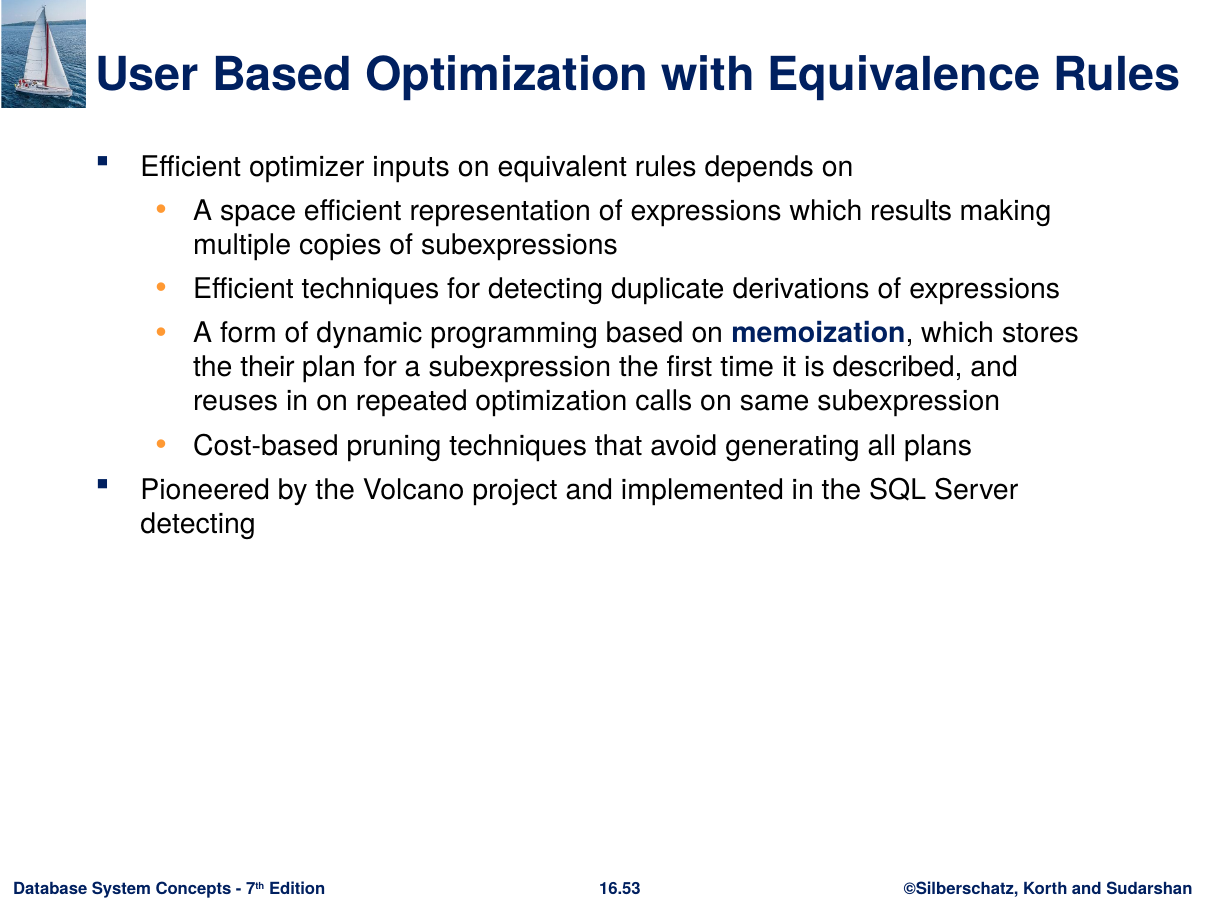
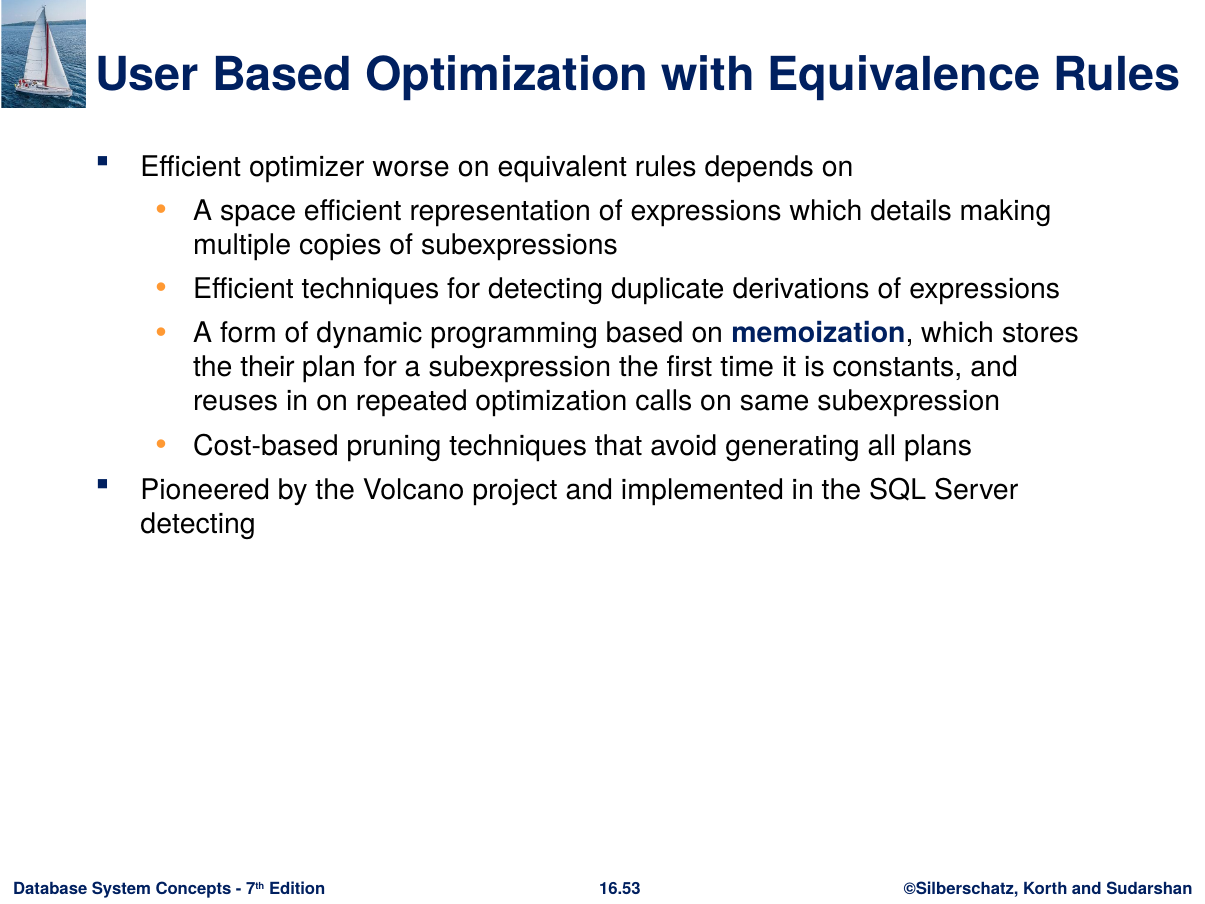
inputs: inputs -> worse (411, 167)
results: results -> details (911, 211)
described: described -> constants (898, 367)
